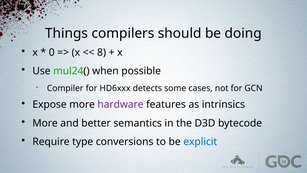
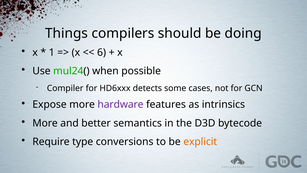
0: 0 -> 1 (52, 52)
8: 8 -> 6 (102, 52)
explicit colour: blue -> orange (200, 141)
